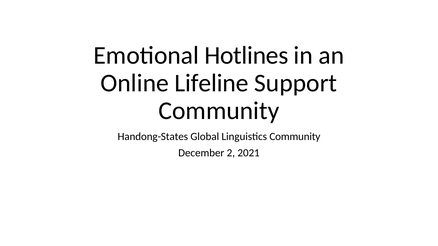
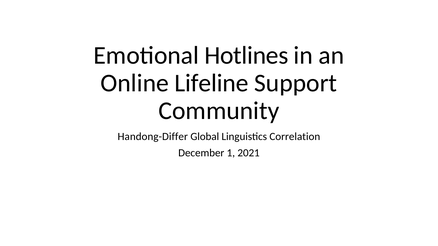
Handong-States: Handong-States -> Handong-Differ (153, 137)
Linguistics Community: Community -> Correlation (295, 137)
2: 2 -> 1 (231, 153)
